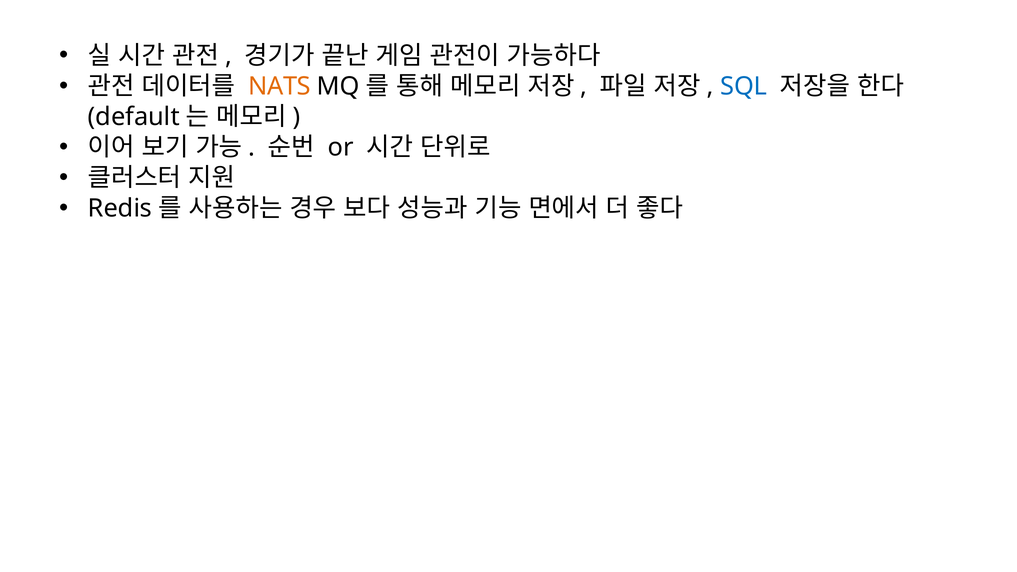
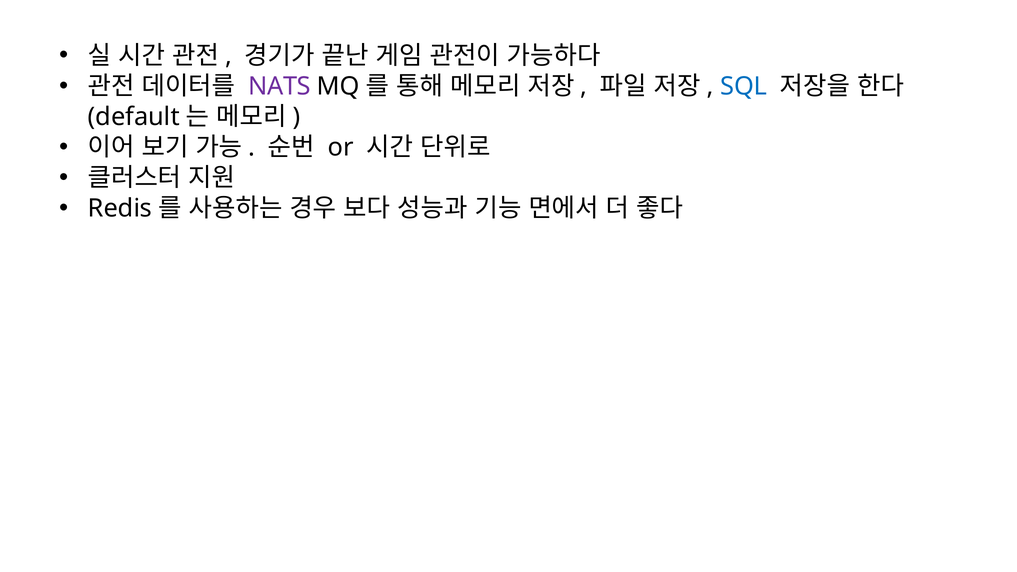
NATS colour: orange -> purple (279, 87)
